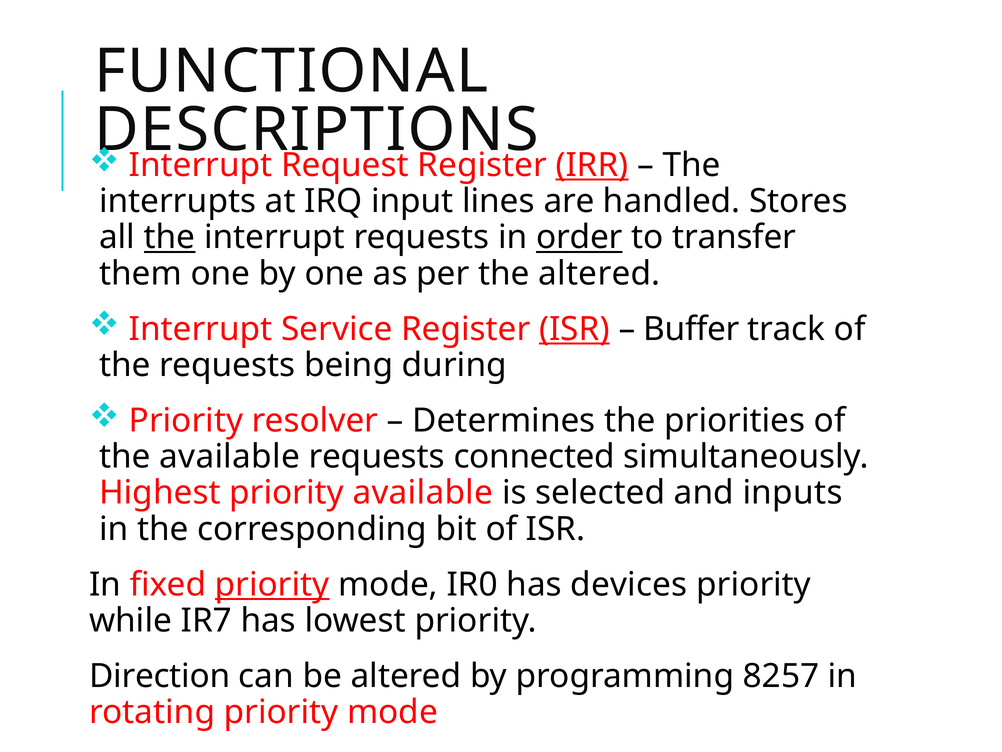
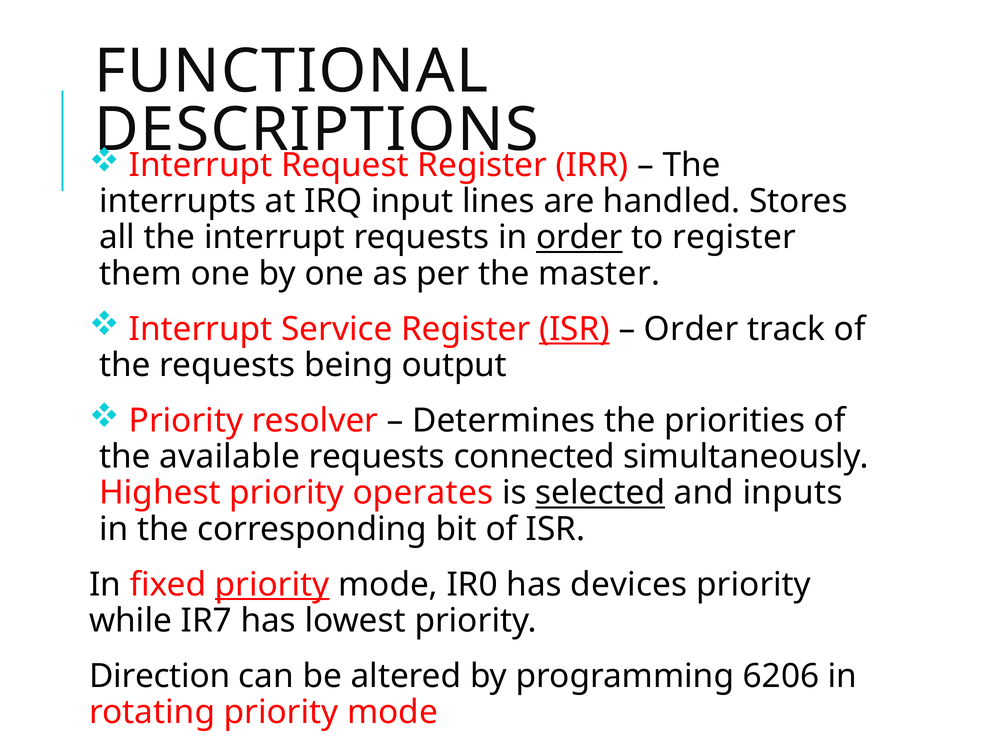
IRR underline: present -> none (592, 165)
the underline: present -> none (170, 237)
to transfer: transfer -> register (734, 237)
the altered: altered -> master (599, 273)
Buffer: Buffer -> Order (691, 329)
during: during -> output (454, 365)
priority available: available -> operates (423, 493)
selected underline: none -> present (600, 493)
8257: 8257 -> 6206 (781, 676)
